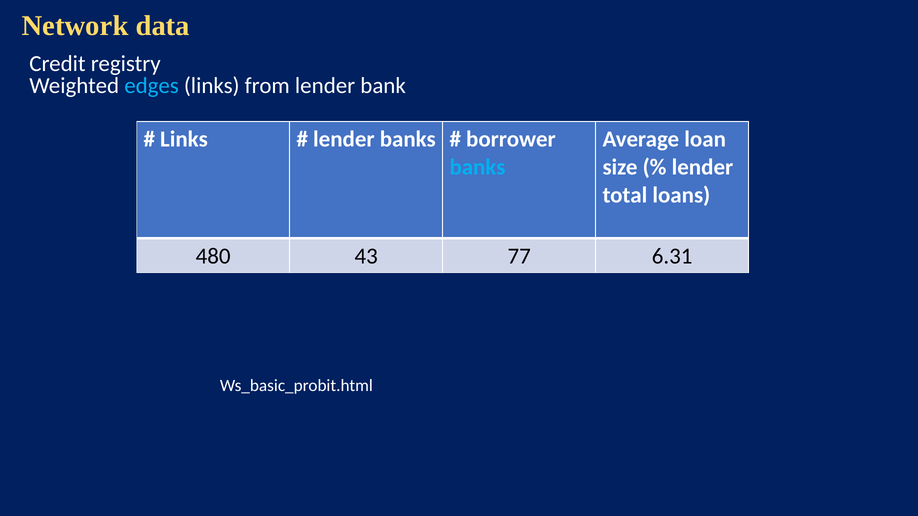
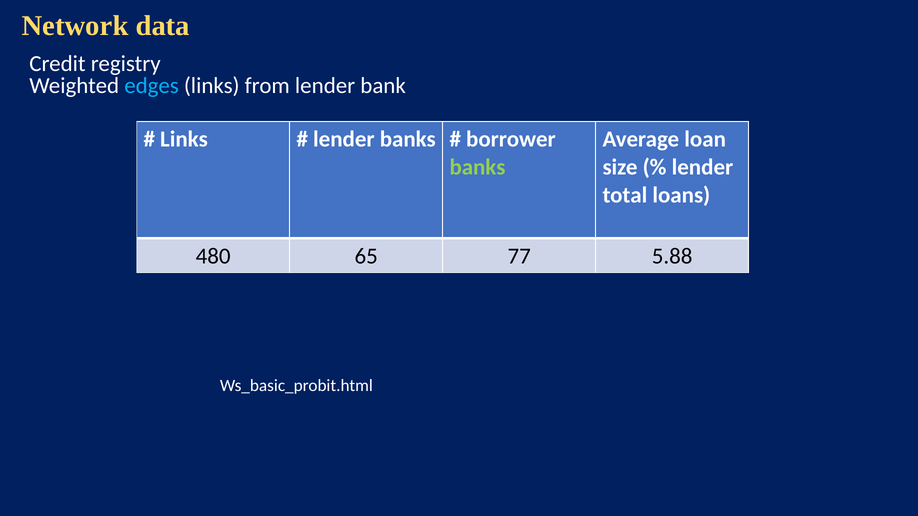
banks colour: light blue -> light green (477, 167)
43: 43 -> 65 (366, 256)
6.31: 6.31 -> 5.88 (672, 256)
